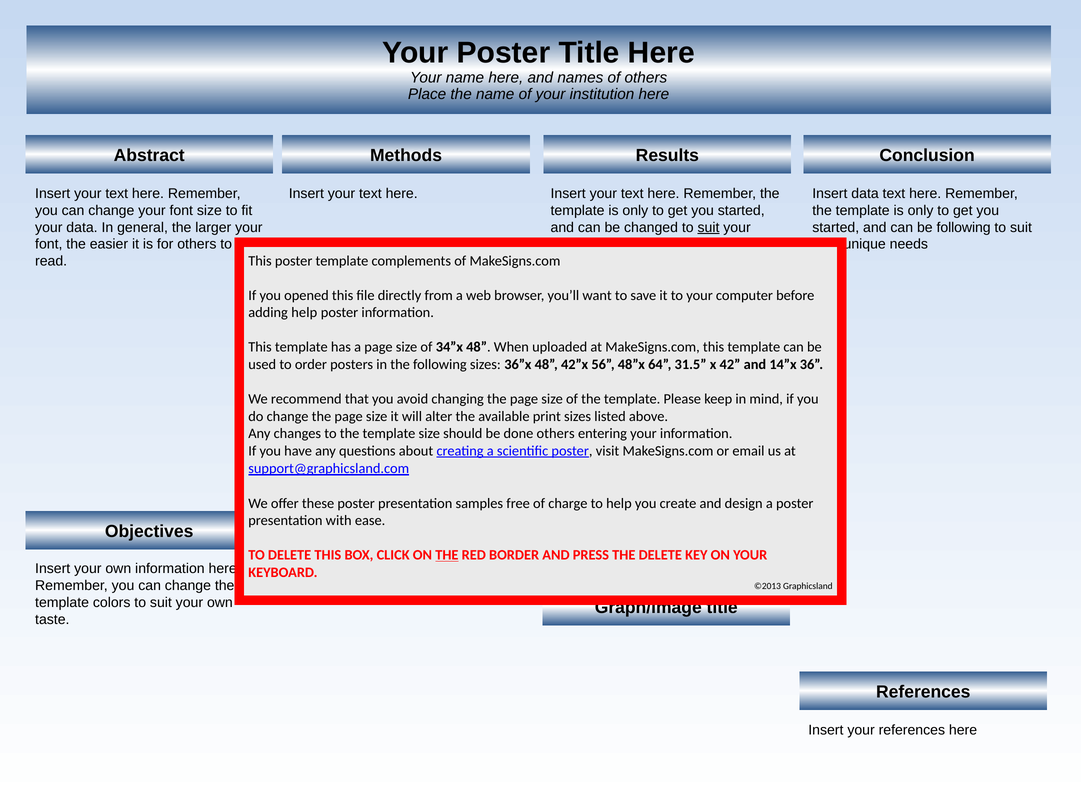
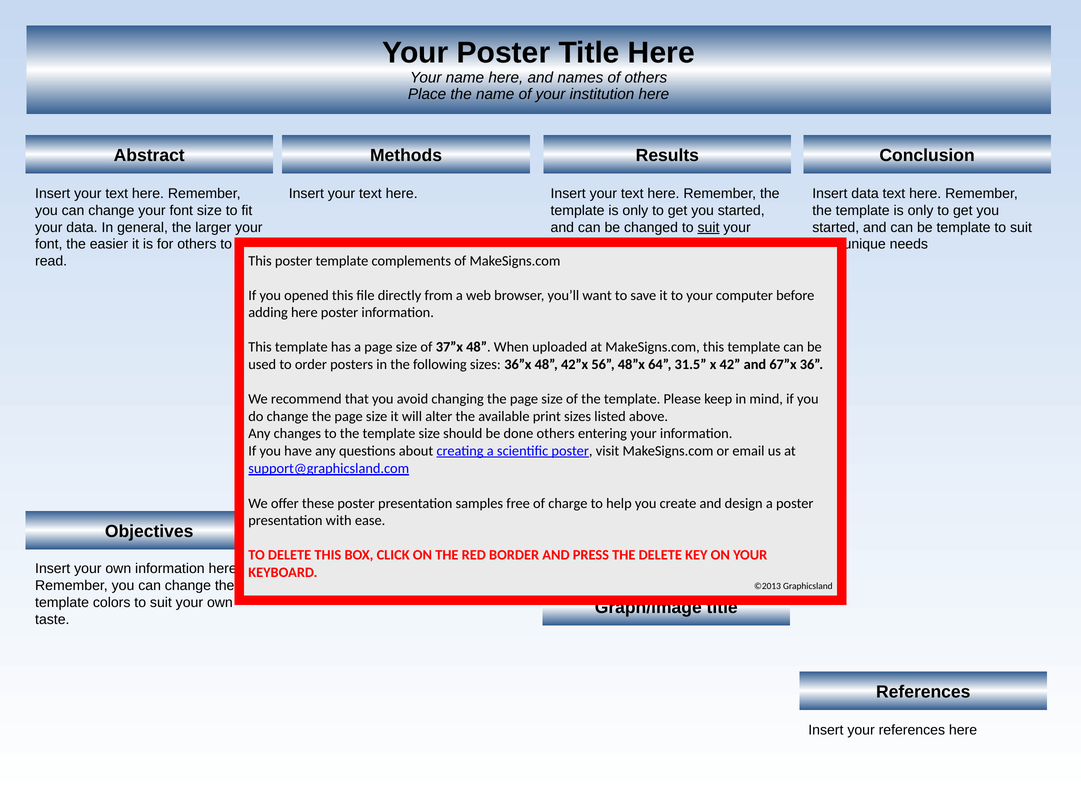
be following: following -> template (964, 227)
adding help: help -> here (304, 313)
34”x: 34”x -> 37”x (449, 347)
14”x: 14”x -> 67”x (783, 364)
THE underline: present -> none (447, 555)
